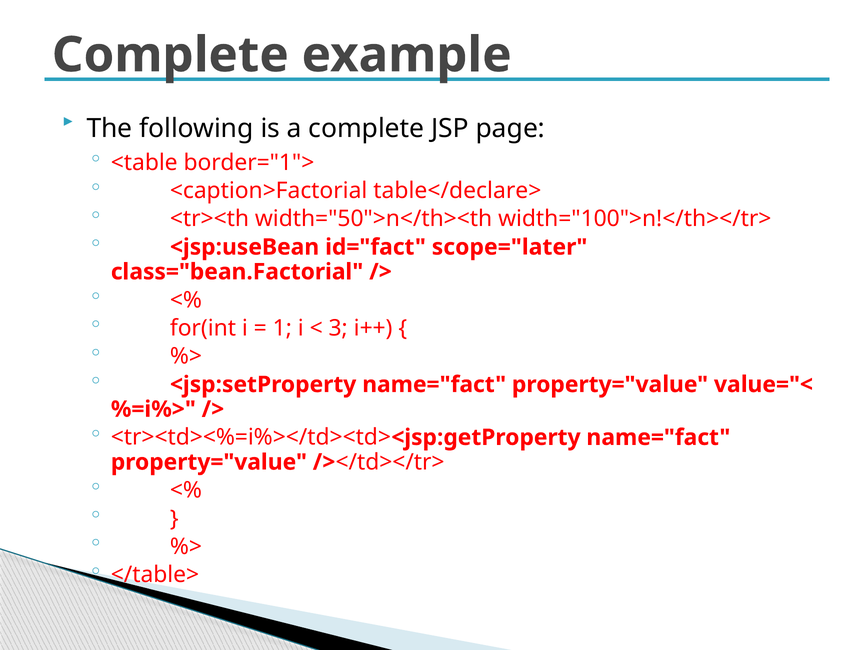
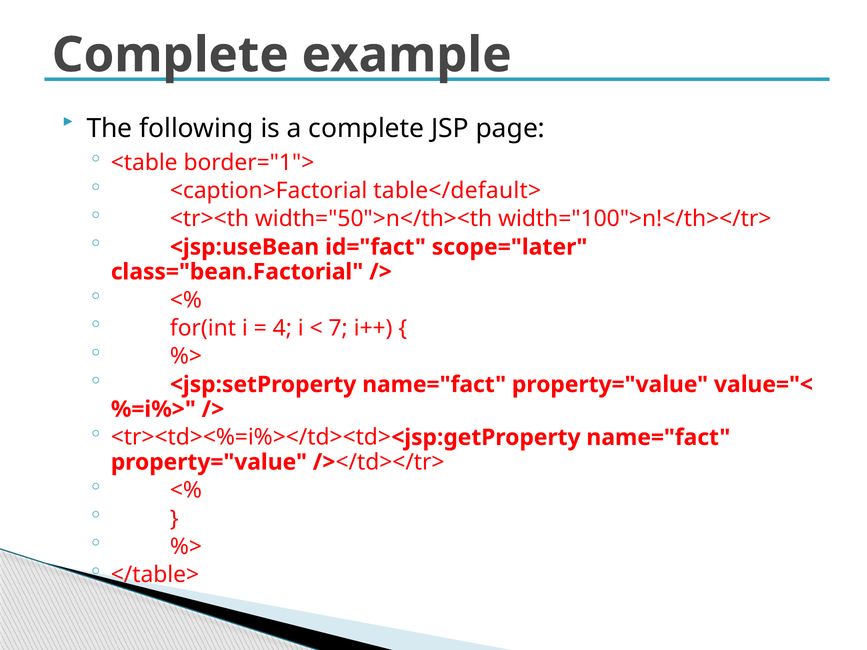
table</declare>: table</declare> -> table</default> (457, 191)
1: 1 -> 4 (282, 328)
3: 3 -> 7 (338, 328)
